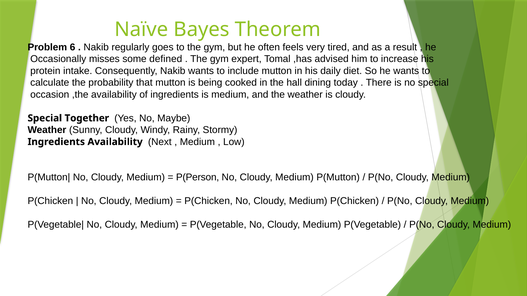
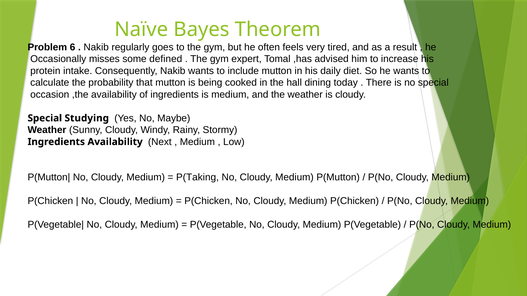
Together: Together -> Studying (87, 118)
P(Person: P(Person -> P(Taking (198, 178)
